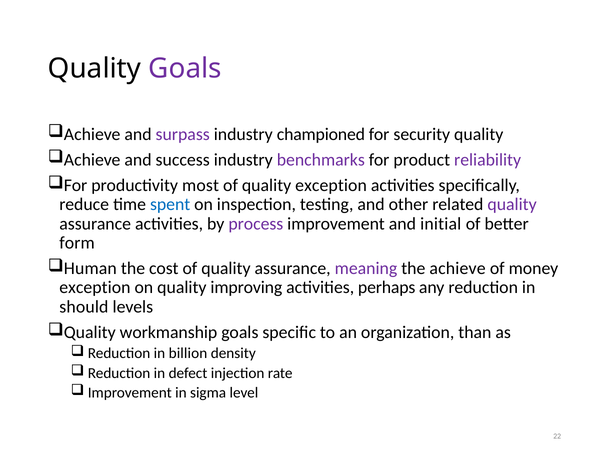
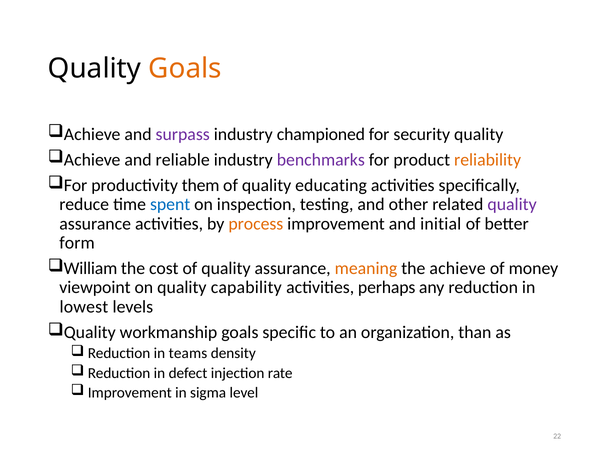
Goals colour: purple -> orange (185, 68)
success: success -> reliable (183, 160)
reliability colour: purple -> orange (488, 160)
most: most -> them (201, 185)
quality exception: exception -> educating (331, 185)
process colour: purple -> orange (256, 224)
Human: Human -> William (90, 268)
meaning colour: purple -> orange (366, 268)
exception: exception -> viewpoint (95, 287)
improving: improving -> capability (246, 287)
should: should -> lowest (84, 307)
billion: billion -> teams (188, 353)
